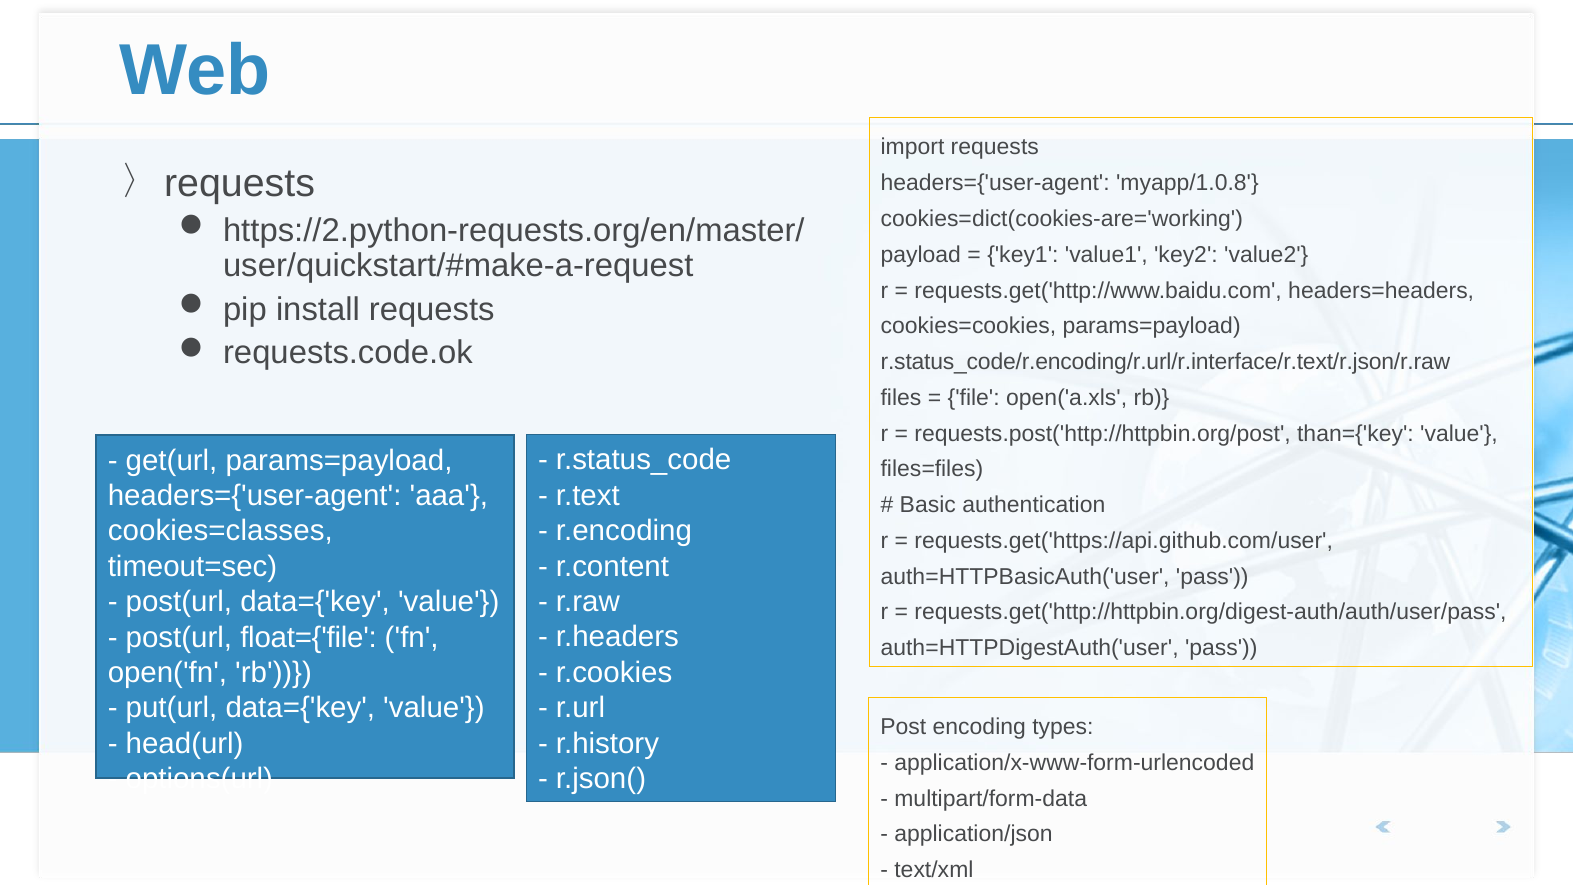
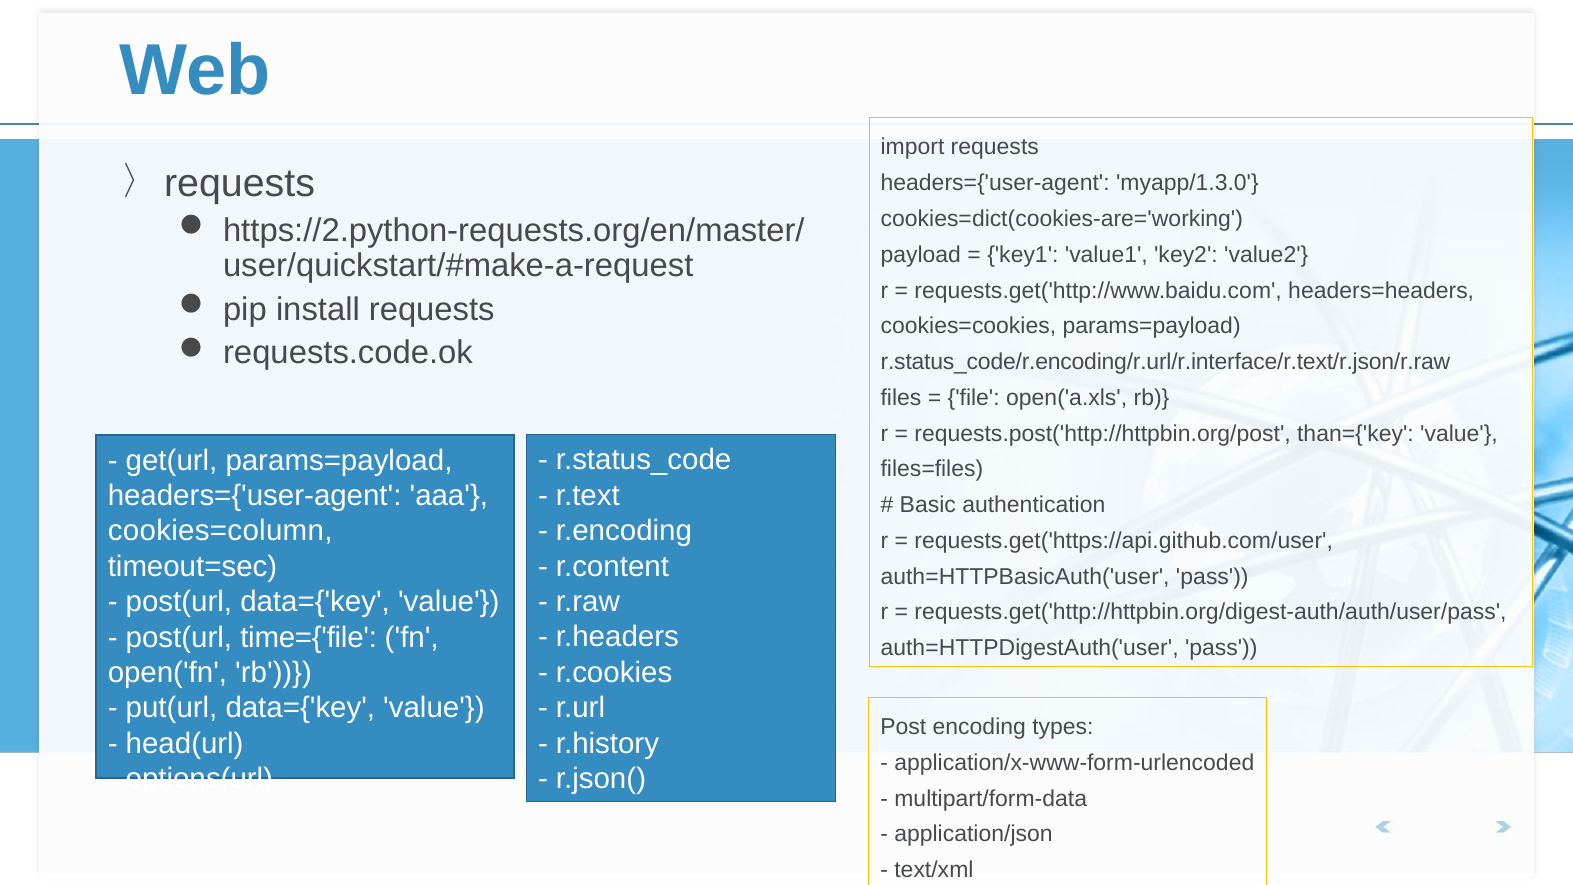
myapp/1.0.8: myapp/1.0.8 -> myapp/1.3.0 (1187, 183)
cookies=classes: cookies=classes -> cookies=column (220, 531)
float={'file: float={'file -> time={'file (309, 637)
